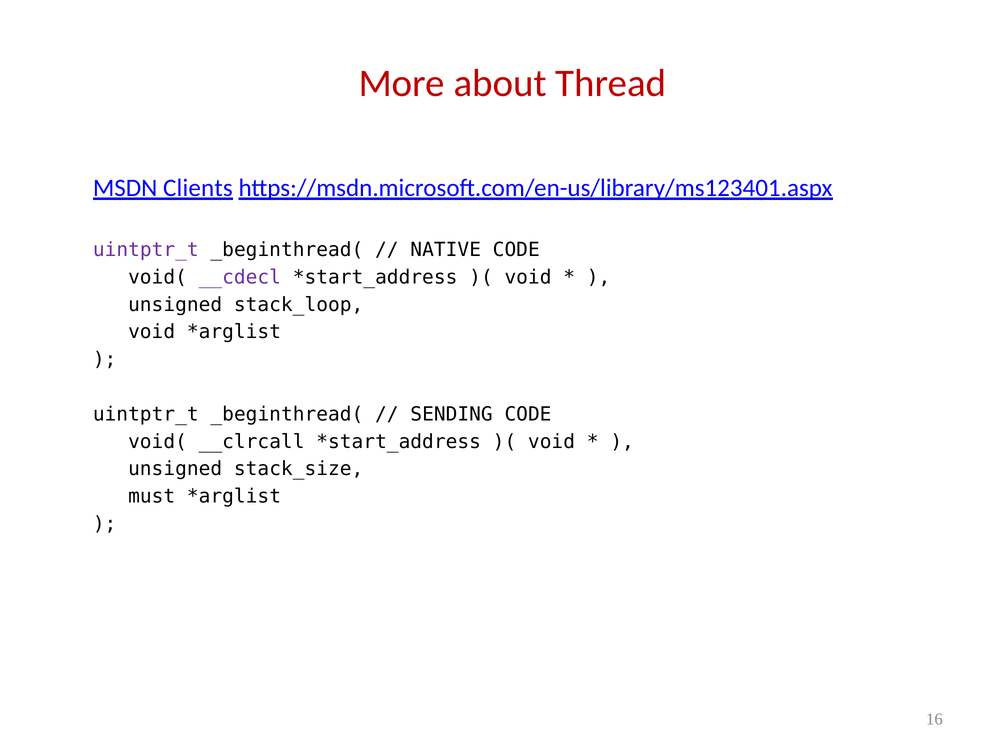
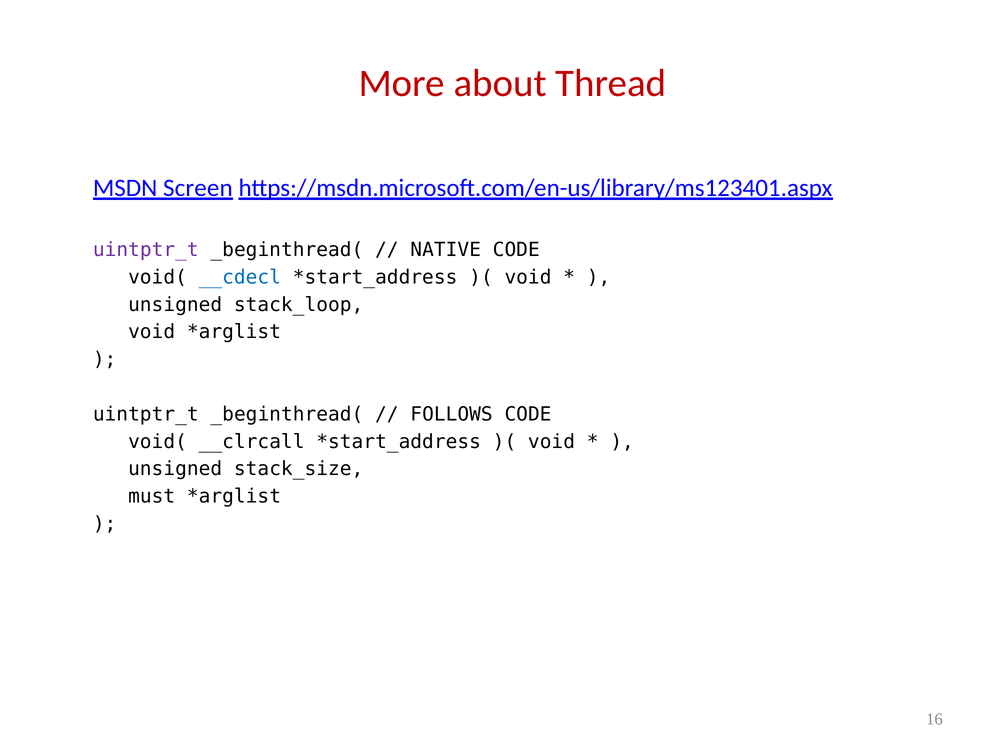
Clients: Clients -> Screen (198, 188)
__cdecl colour: purple -> blue (240, 277)
SENDING: SENDING -> FOLLOWS (452, 414)
